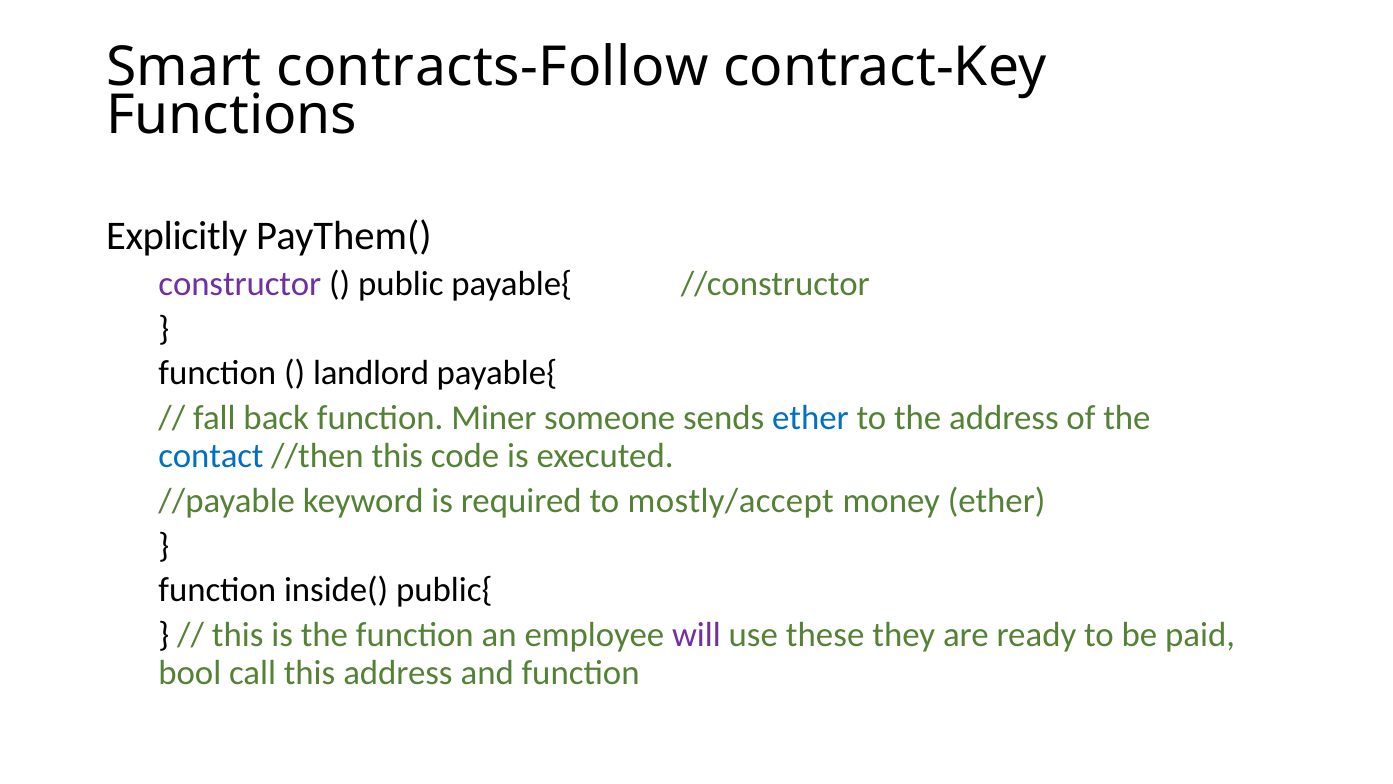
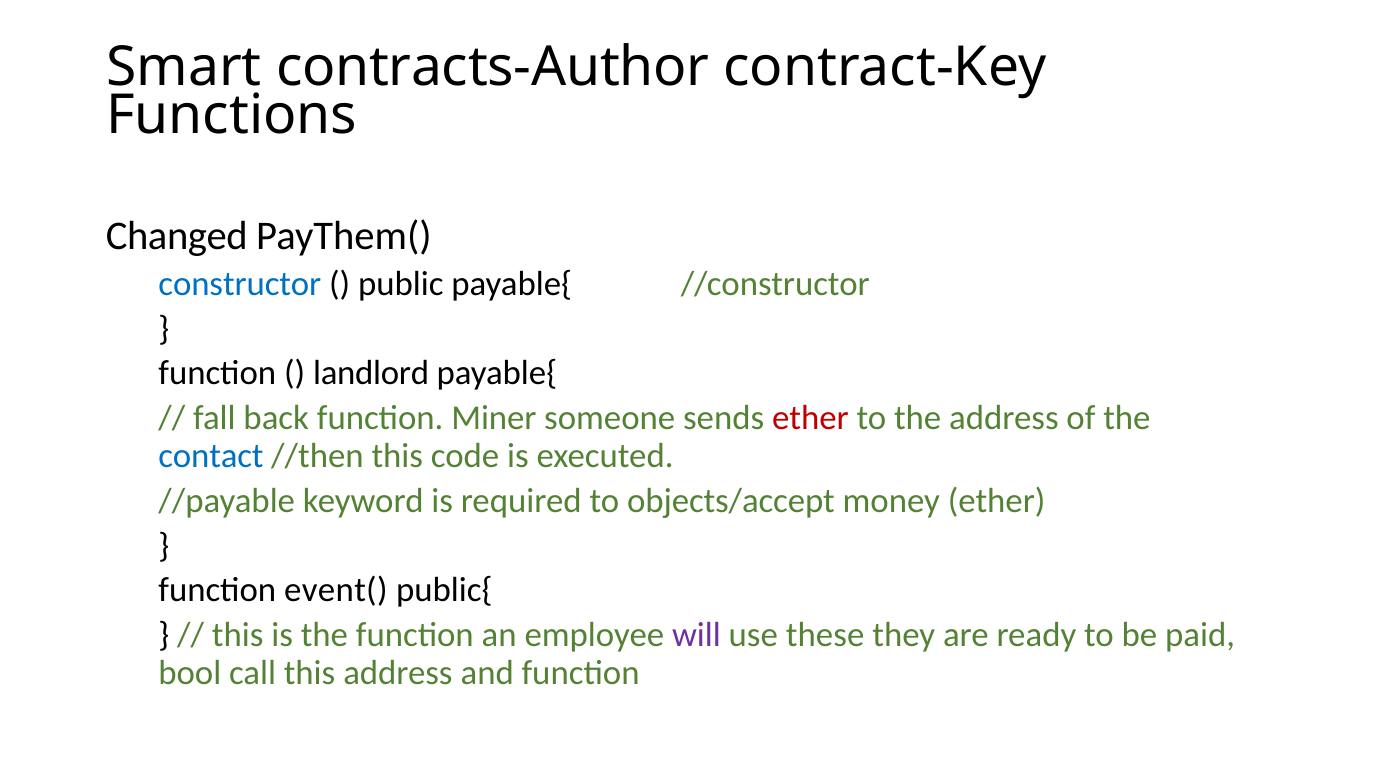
contracts-Follow: contracts-Follow -> contracts-Author (493, 67)
Explicitly: Explicitly -> Changed (177, 236)
constructor colour: purple -> blue (240, 284)
ether colour: blue -> red (810, 418)
mostly/accept: mostly/accept -> objects/accept (731, 500)
inside(: inside( -> event( (336, 590)
